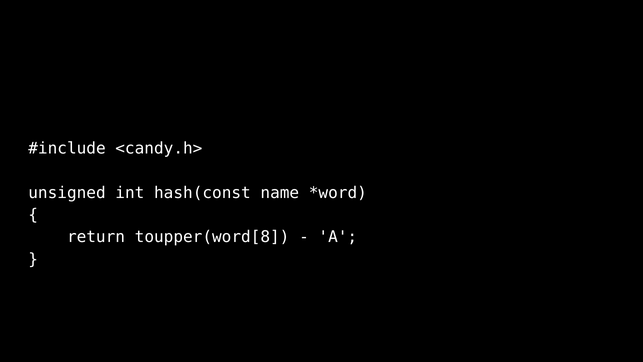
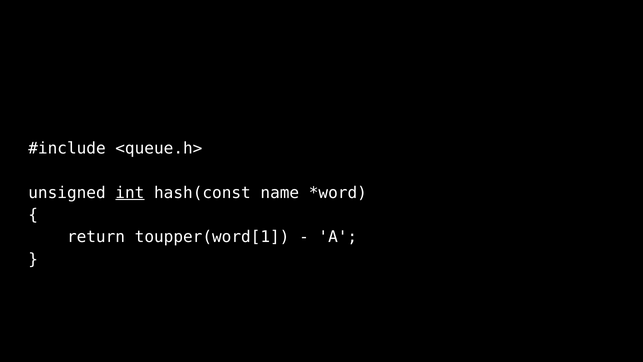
<candy.h>: <candy.h> -> <queue.h> (159, 148)
int underline: none -> present (130, 193)
toupper(word[8: toupper(word[8 -> toupper(word[1 (212, 237)
